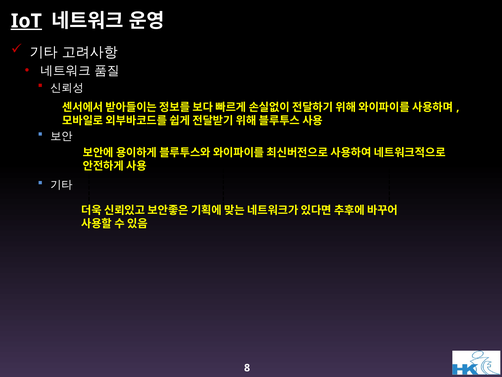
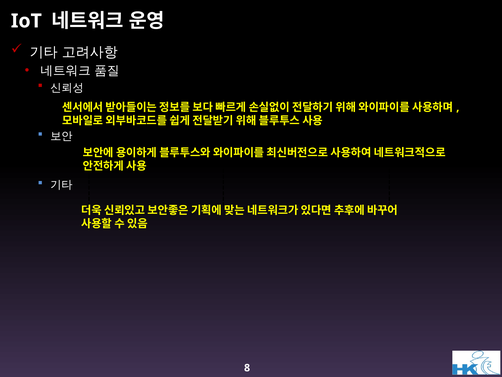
IoT underline: present -> none (26, 21)
